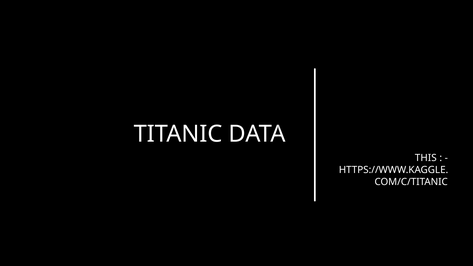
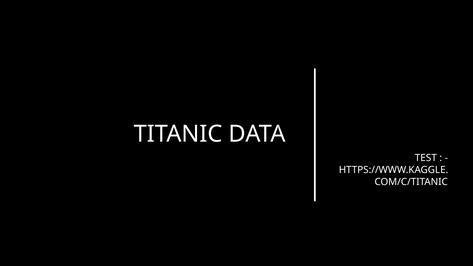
THIS: THIS -> TEST (426, 158)
